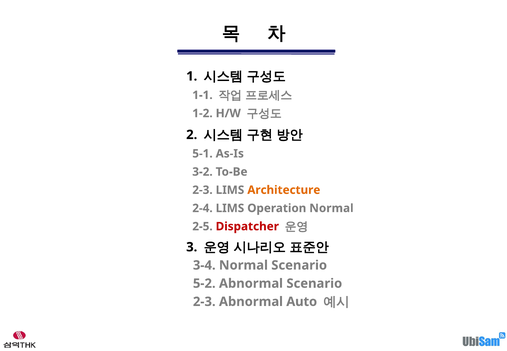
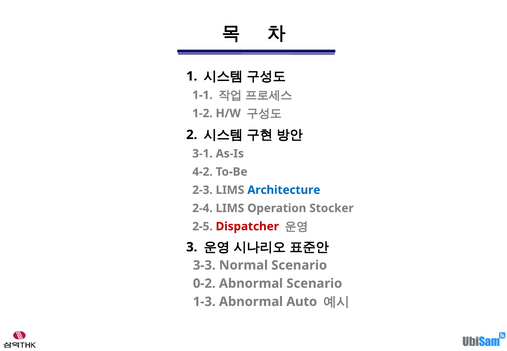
5-1: 5-1 -> 3-1 (202, 154)
3-2: 3-2 -> 4-2 (202, 172)
Architecture colour: orange -> blue (284, 190)
Operation Normal: Normal -> Stocker (332, 208)
3-4: 3-4 -> 3-3 (204, 265)
5-2: 5-2 -> 0-2 (204, 283)
2-3: 2-3 -> 1-3 (204, 302)
